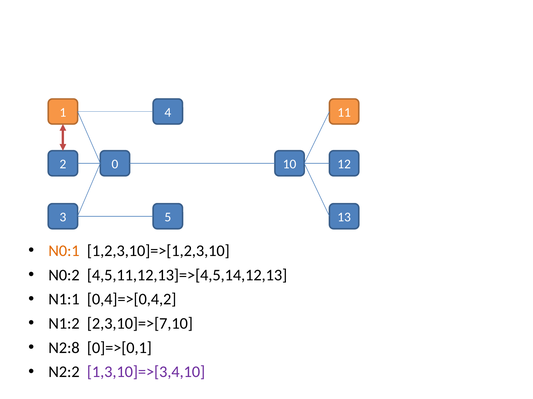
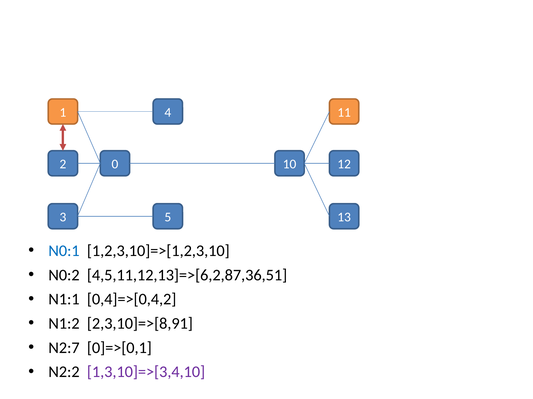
N0:1 colour: orange -> blue (64, 251)
4,5,11,12,13]=>[4,5,14,12,13: 4,5,11,12,13]=>[4,5,14,12,13 -> 4,5,11,12,13]=>[6,2,87,36,51 (187, 276)
2,3,10]=>[7,10: 2,3,10]=>[7,10 -> 2,3,10]=>[8,91 (140, 324)
N2:8: N2:8 -> N2:7 (64, 348)
